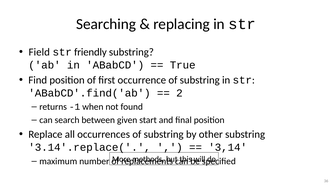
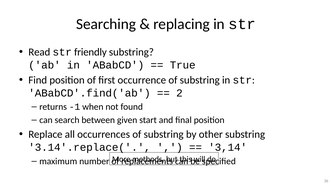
Field: Field -> Read (39, 52)
